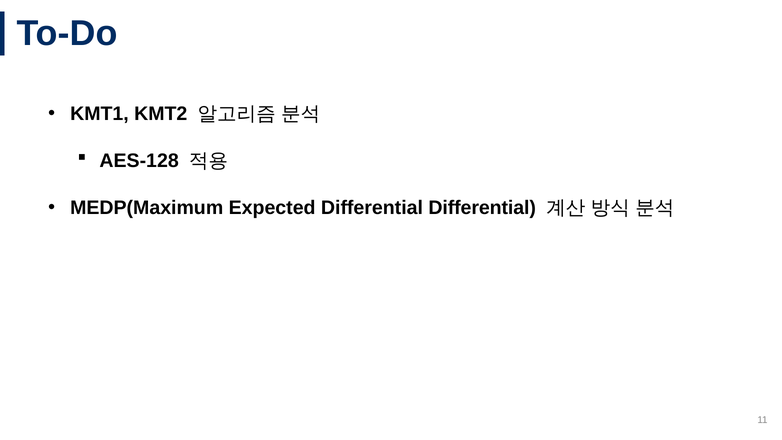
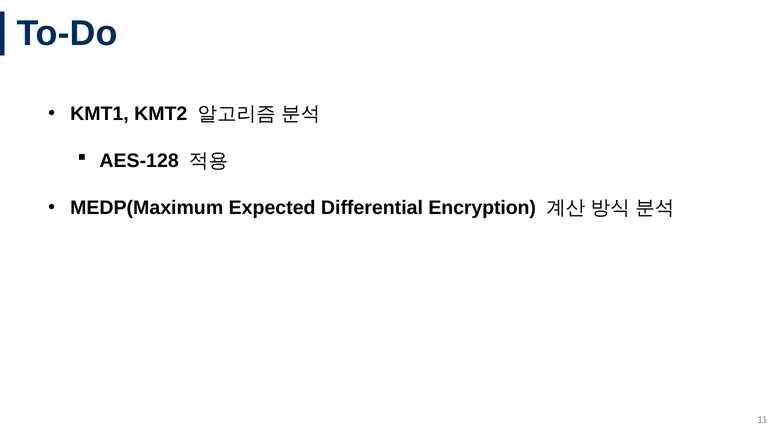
Differential Differential: Differential -> Encryption (482, 208)
